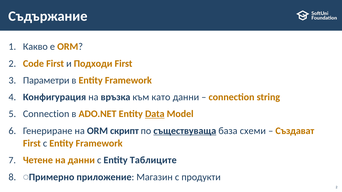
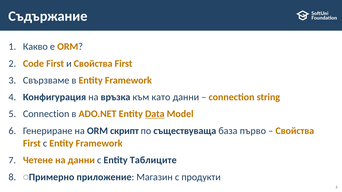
и Подходи: Подходи -> Свойства (93, 64)
Параметри: Параметри -> Свързваме (46, 80)
съществуваща underline: present -> none (185, 131)
схеми: схеми -> първо (253, 131)
Създават: Създават -> Свойства (295, 131)
